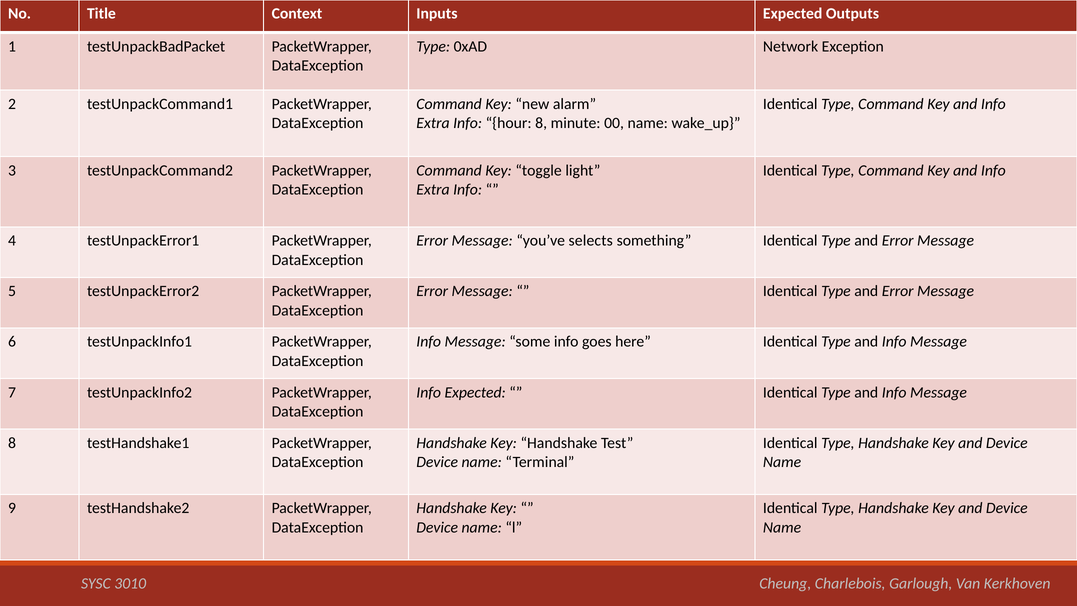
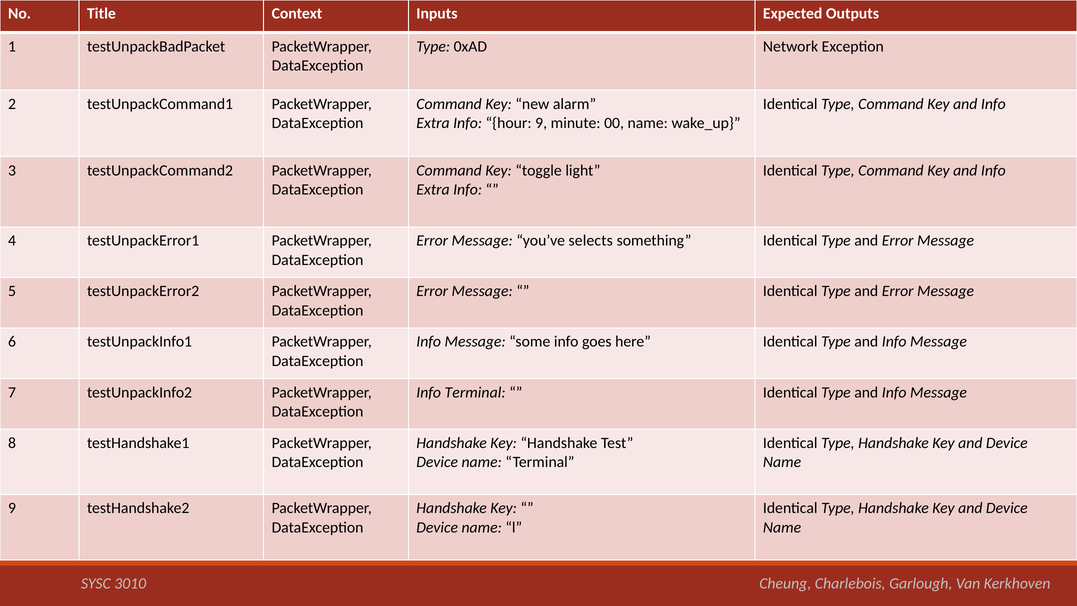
hour 8: 8 -> 9 (541, 123)
Info Expected: Expected -> Terminal (475, 392)
